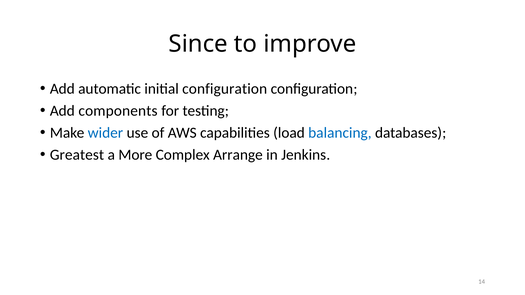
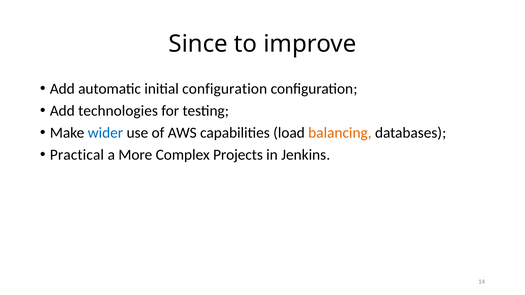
components: components -> technologies (118, 111)
balancing colour: blue -> orange (340, 133)
Greatest: Greatest -> Practical (77, 155)
Arrange: Arrange -> Projects (238, 155)
